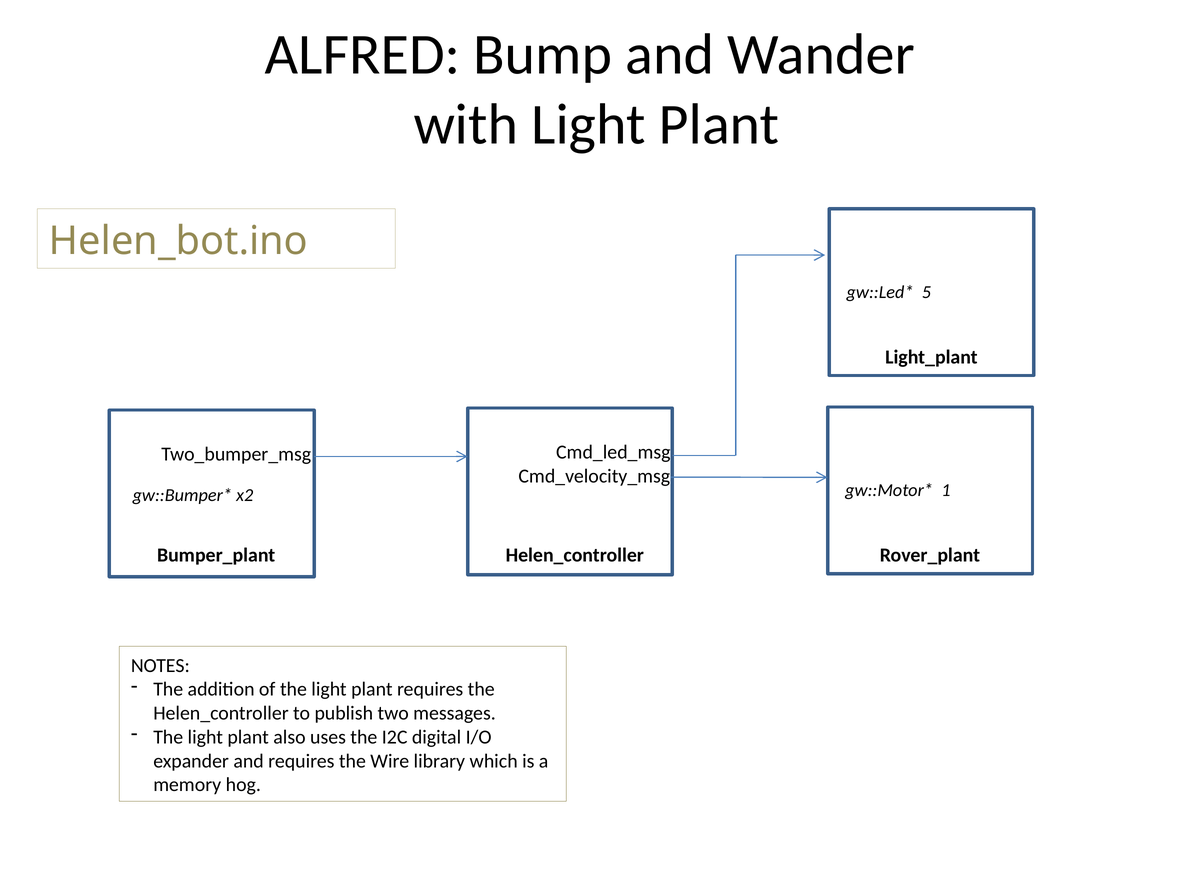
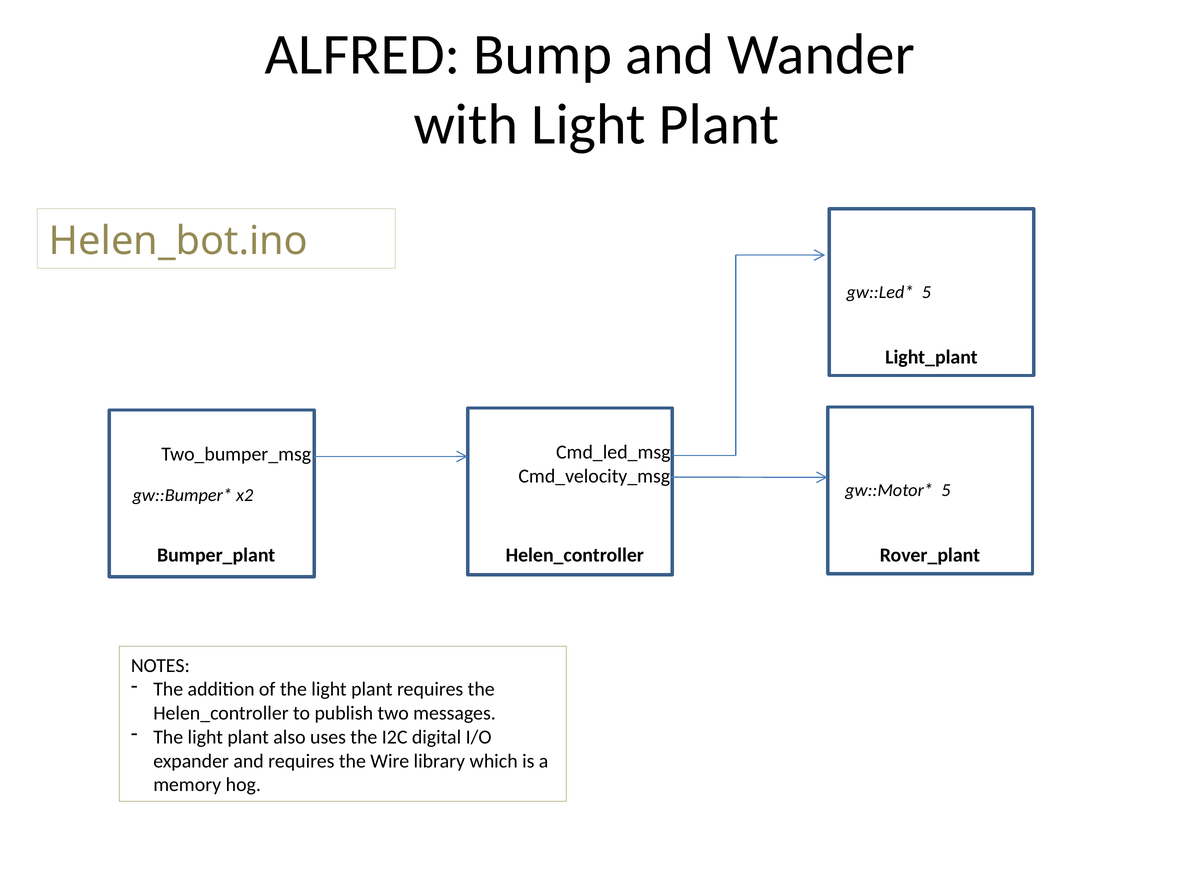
1: 1 -> 5 (946, 490)
